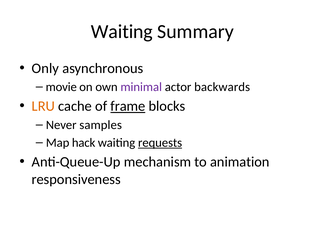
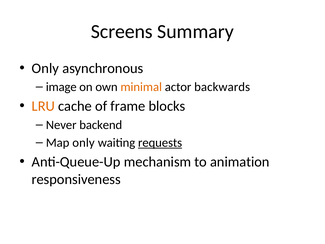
Waiting: Waiting -> Screens (122, 31)
movie: movie -> image (61, 87)
minimal colour: purple -> orange (141, 87)
frame underline: present -> none (128, 106)
samples: samples -> backend (101, 125)
Map hack: hack -> only (83, 142)
